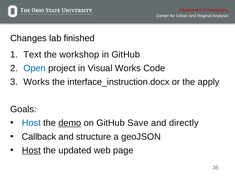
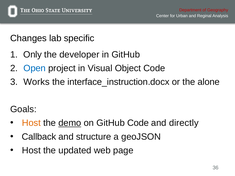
finished: finished -> specific (79, 38)
Text: Text -> Only (33, 55)
workshop: workshop -> developer (79, 55)
Visual Works: Works -> Object (128, 68)
apply: apply -> alone (209, 82)
Host colour: blue -> orange (31, 123)
GitHub Save: Save -> Code (138, 123)
Host underline: present -> none (31, 151)
